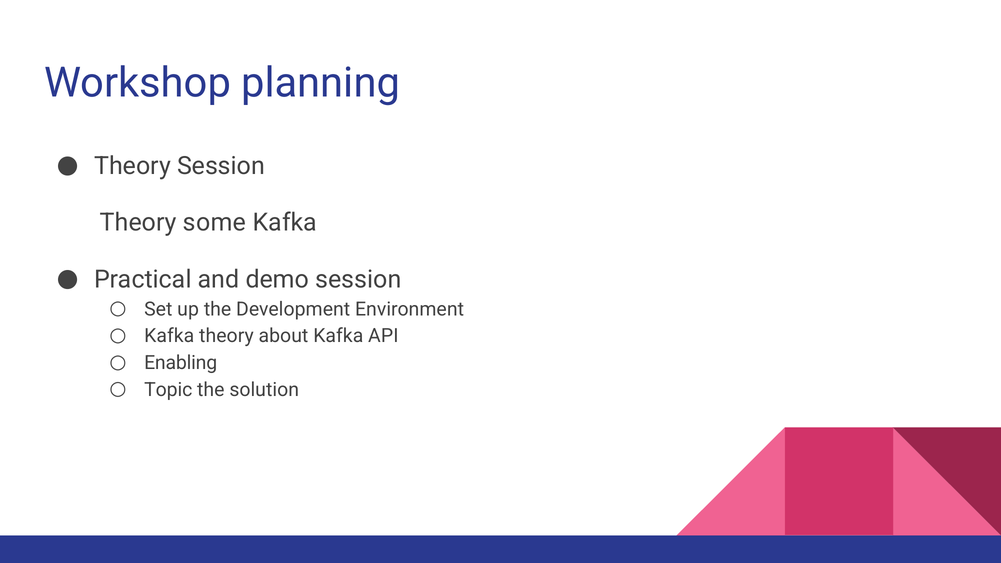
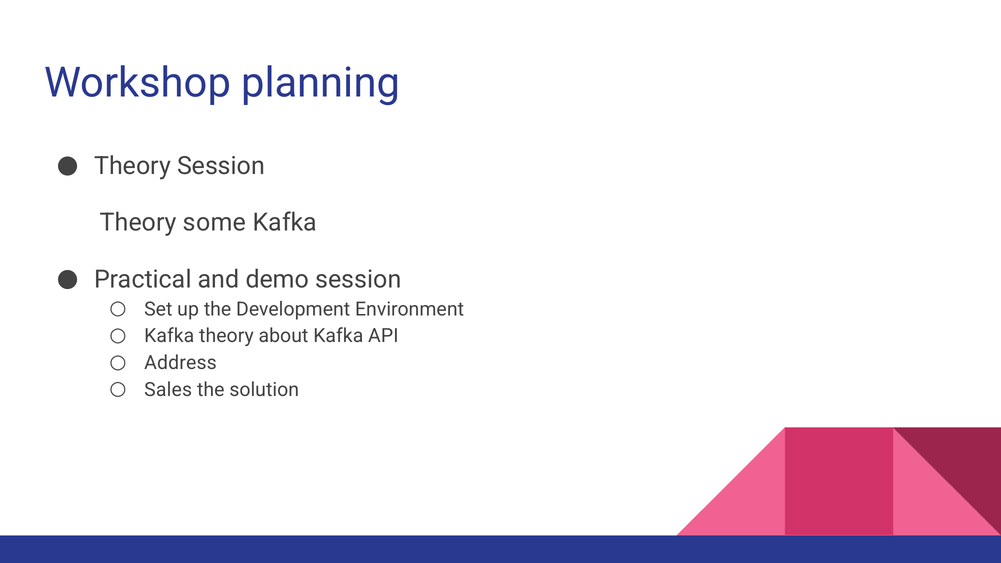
Enabling: Enabling -> Address (180, 363)
Topic: Topic -> Sales (168, 390)
